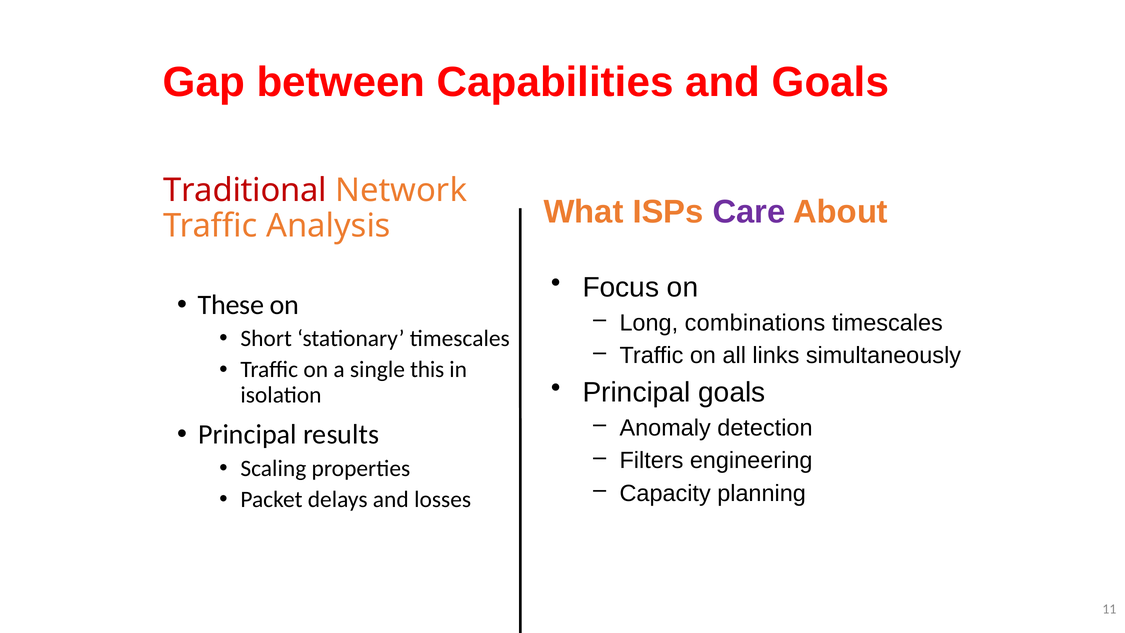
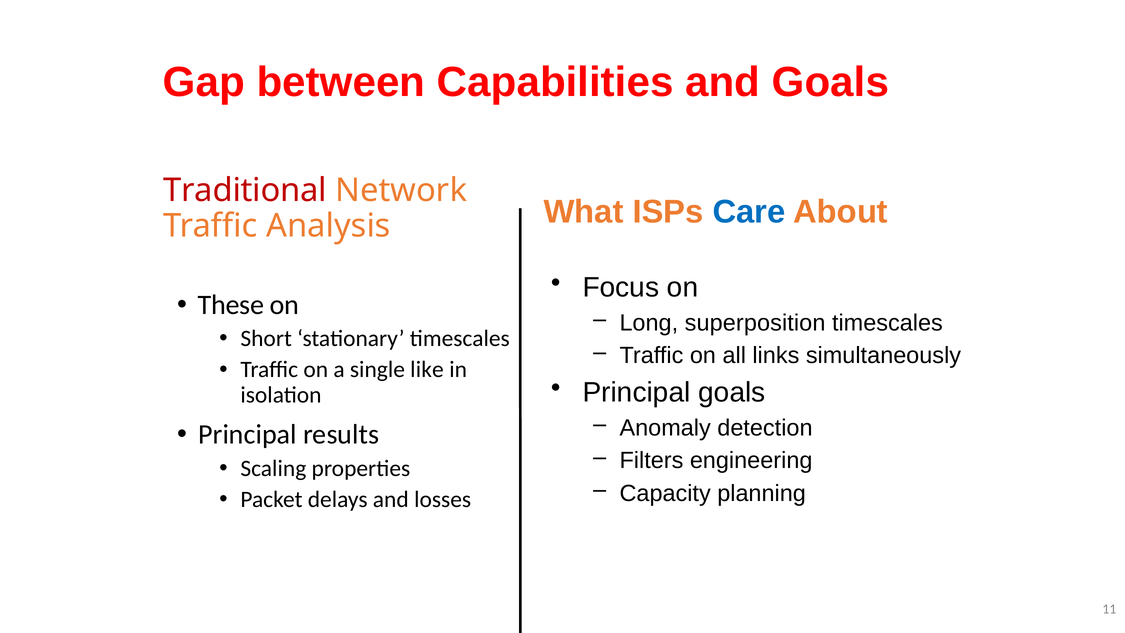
Care colour: purple -> blue (749, 212)
combinations: combinations -> superposition (755, 323)
this: this -> like (427, 370)
